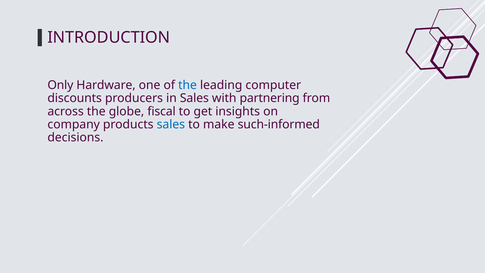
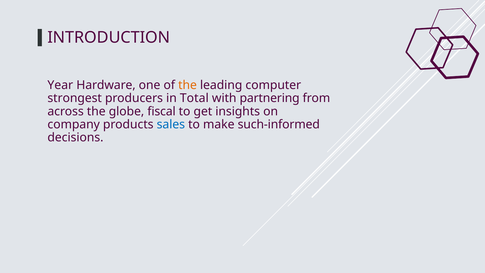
Only: Only -> Year (60, 85)
the colour: blue -> orange (188, 85)
discounts: discounts -> strongest (75, 98)
in Sales: Sales -> Total (194, 98)
